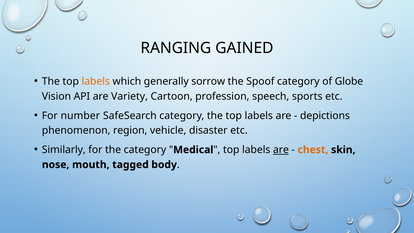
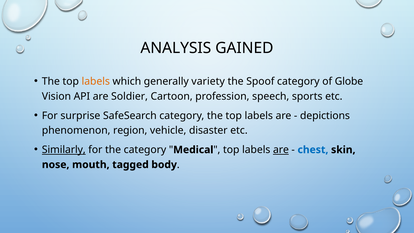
RANGING: RANGING -> ANALYSIS (176, 48)
sorrow: sorrow -> variety (208, 81)
Variety: Variety -> Soldier (130, 96)
number: number -> surprise (80, 116)
Similarly underline: none -> present (64, 150)
chest colour: orange -> blue (313, 150)
